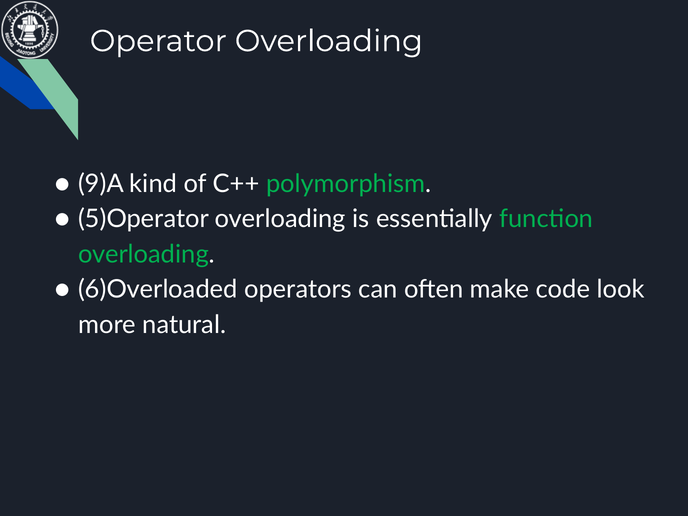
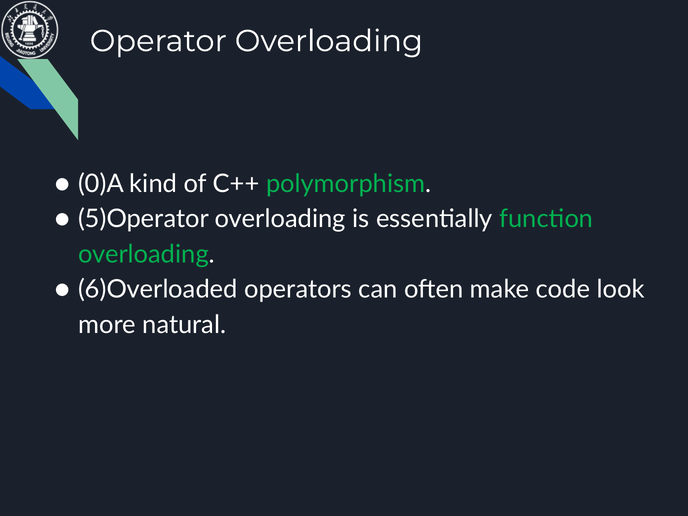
9)A: 9)A -> 0)A (101, 184)
